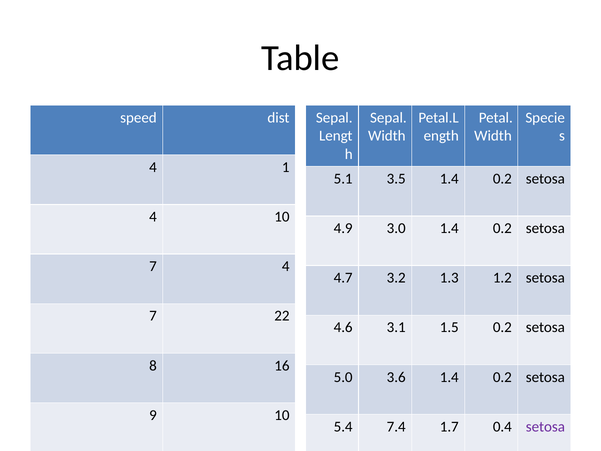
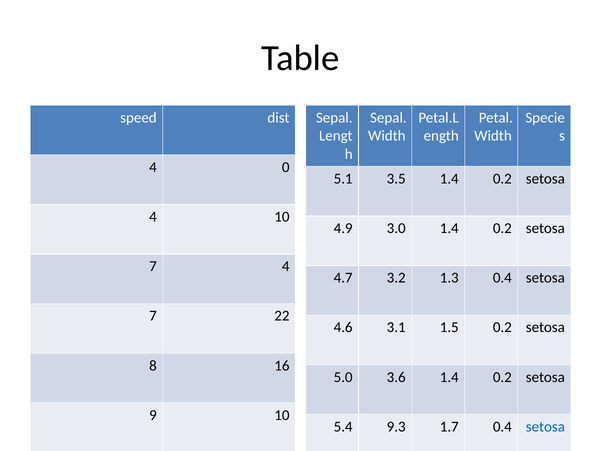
1: 1 -> 0 (286, 167)
1.3 1.2: 1.2 -> 0.4 (502, 278)
7.4: 7.4 -> 9.3 (396, 426)
setosa colour: purple -> blue (545, 426)
